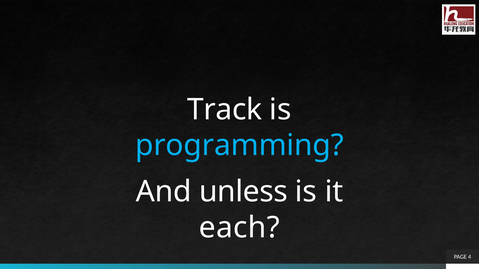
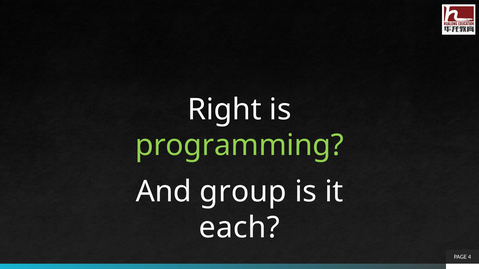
Track: Track -> Right (225, 110)
programming colour: light blue -> light green (240, 146)
unless: unless -> group (243, 192)
